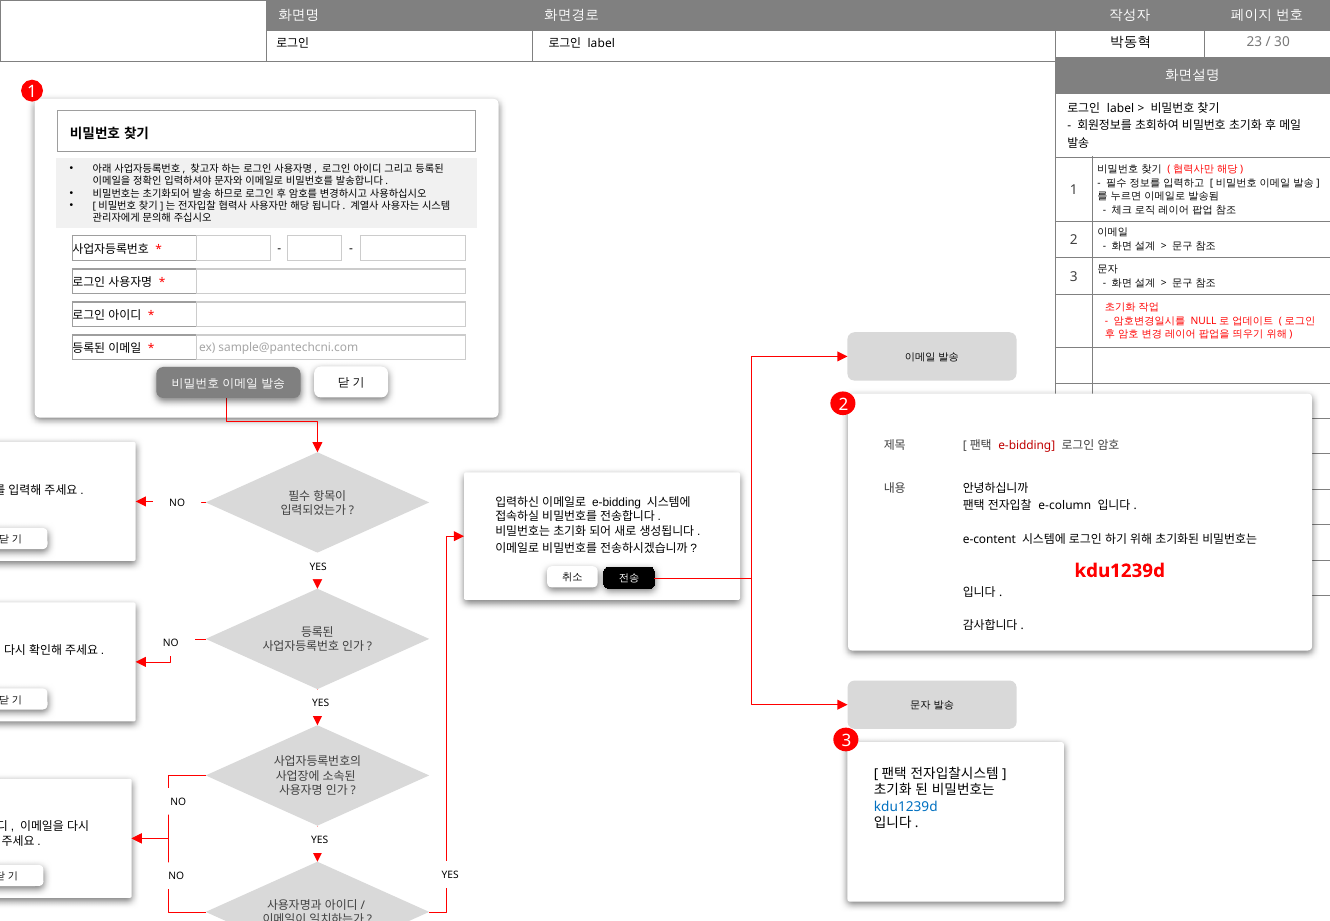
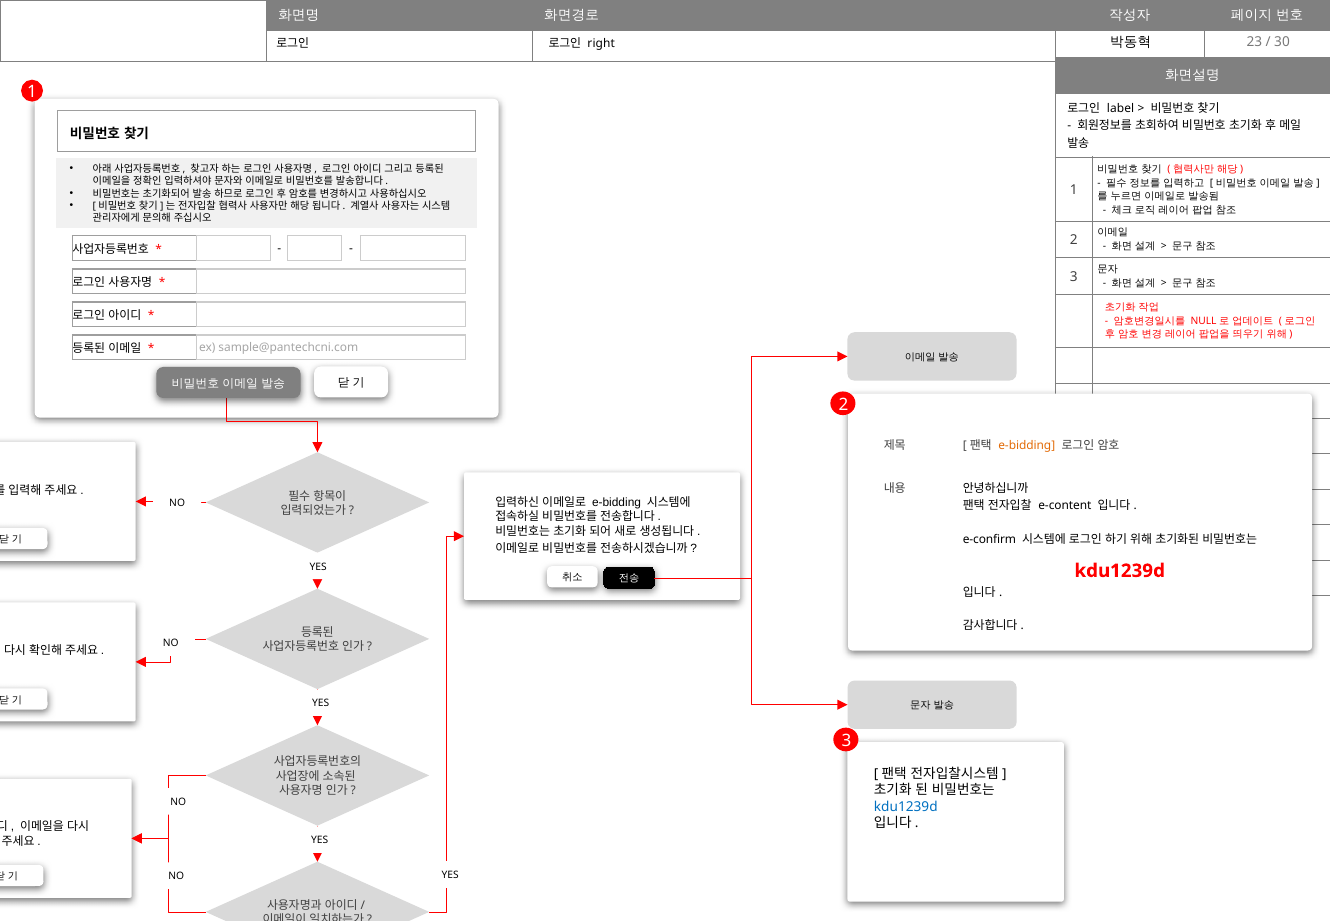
label: label -> right (601, 44)
e-bidding colour: red -> orange (1027, 446)
e-column: e-column -> e-content (1065, 506)
e-content: e-content -> e-confirm (989, 539)
